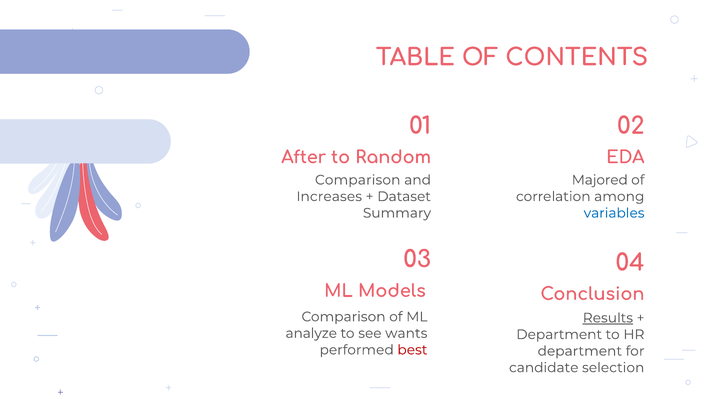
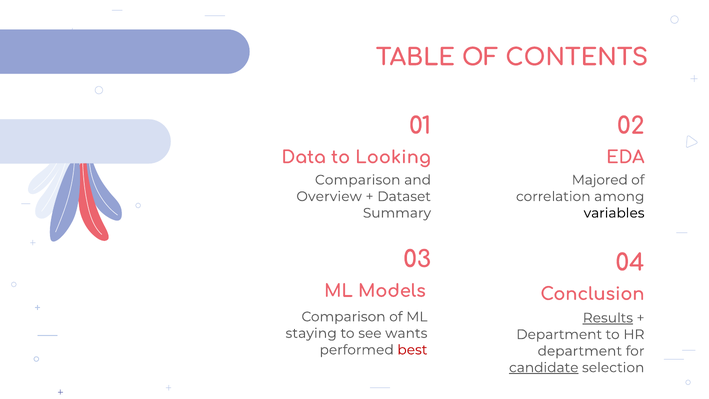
After: After -> Data (304, 157)
Random: Random -> Looking (393, 157)
Increases: Increases -> Overview (329, 196)
variables colour: blue -> black (614, 213)
analyze: analyze -> staying (311, 333)
candidate underline: none -> present (544, 367)
